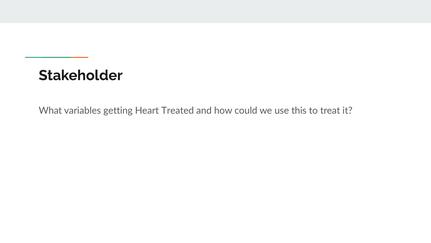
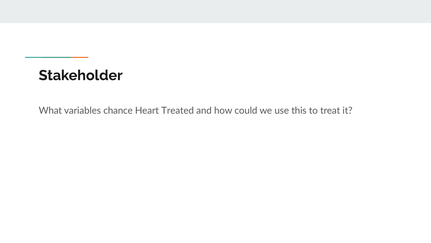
getting: getting -> chance (118, 110)
